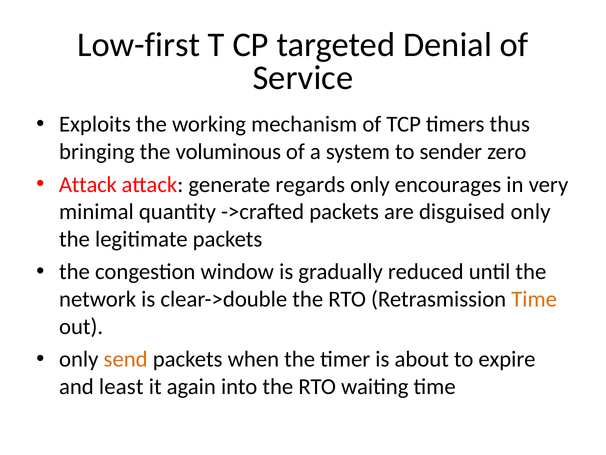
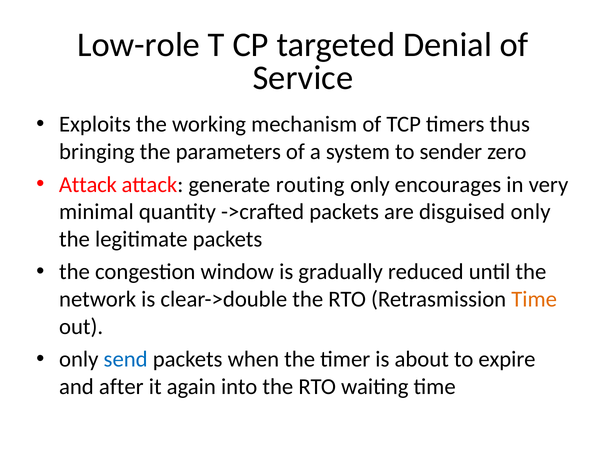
Low-first: Low-first -> Low-role (139, 45)
voluminous: voluminous -> parameters (228, 152)
regards: regards -> routing (310, 184)
send colour: orange -> blue (126, 359)
least: least -> after (121, 386)
